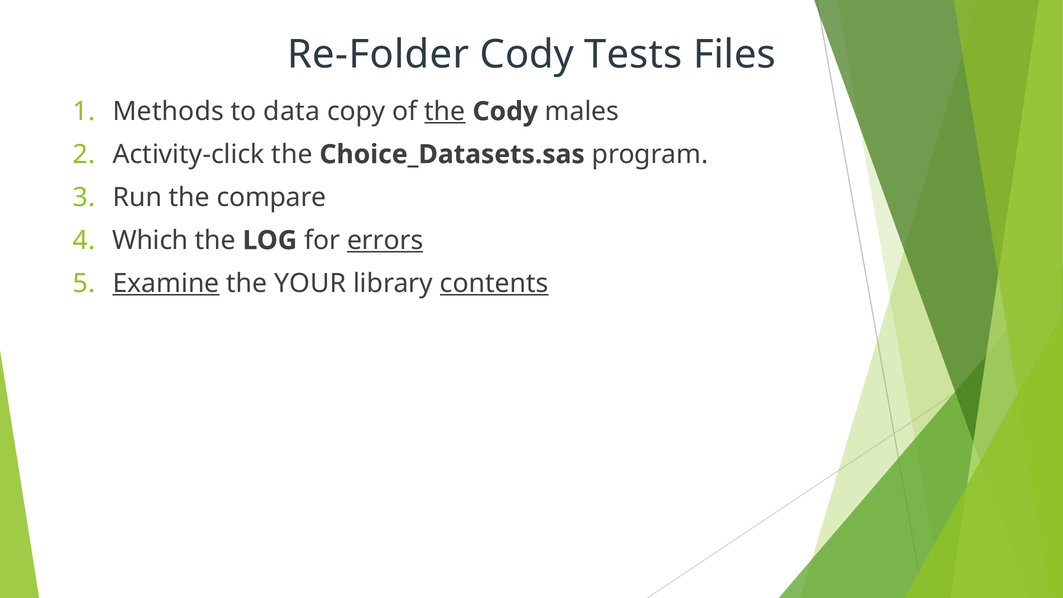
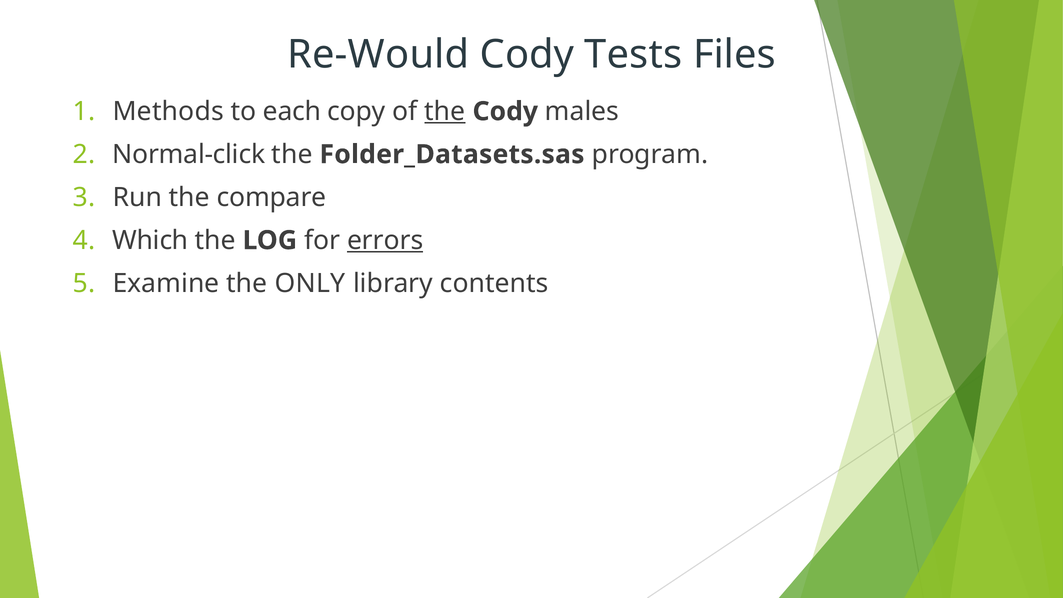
Re-Folder: Re-Folder -> Re-Would (378, 54)
data: data -> each (292, 111)
Activity-click: Activity-click -> Normal-click (189, 154)
Choice_Datasets.sas: Choice_Datasets.sas -> Folder_Datasets.sas (452, 154)
Examine underline: present -> none (166, 283)
YOUR: YOUR -> ONLY (310, 283)
contents underline: present -> none (494, 283)
